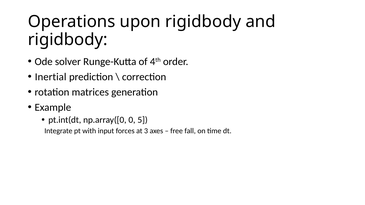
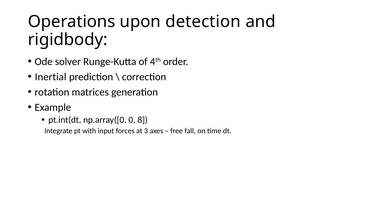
upon rigidbody: rigidbody -> detection (203, 22)
5: 5 -> 8 (143, 120)
